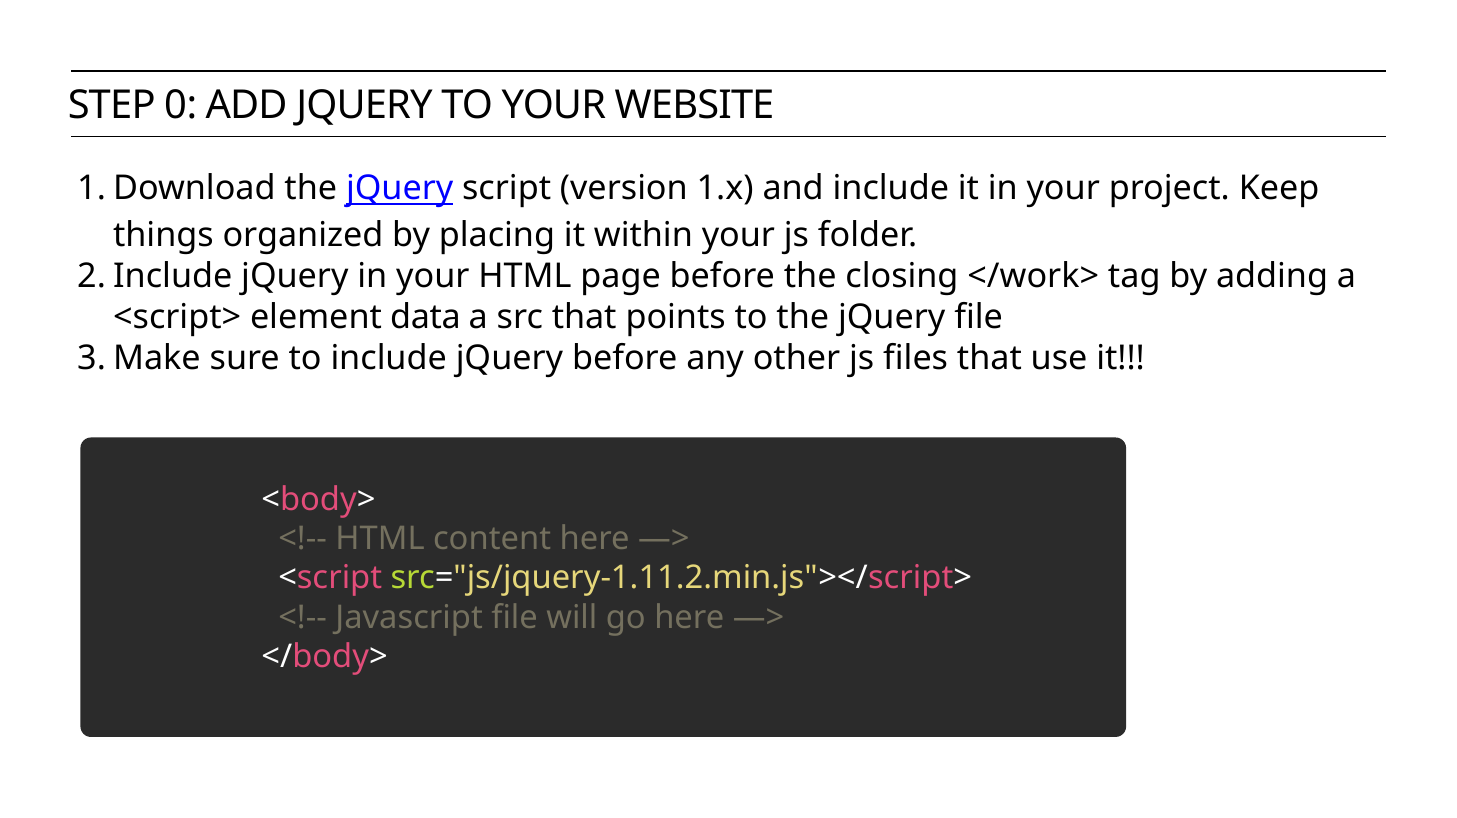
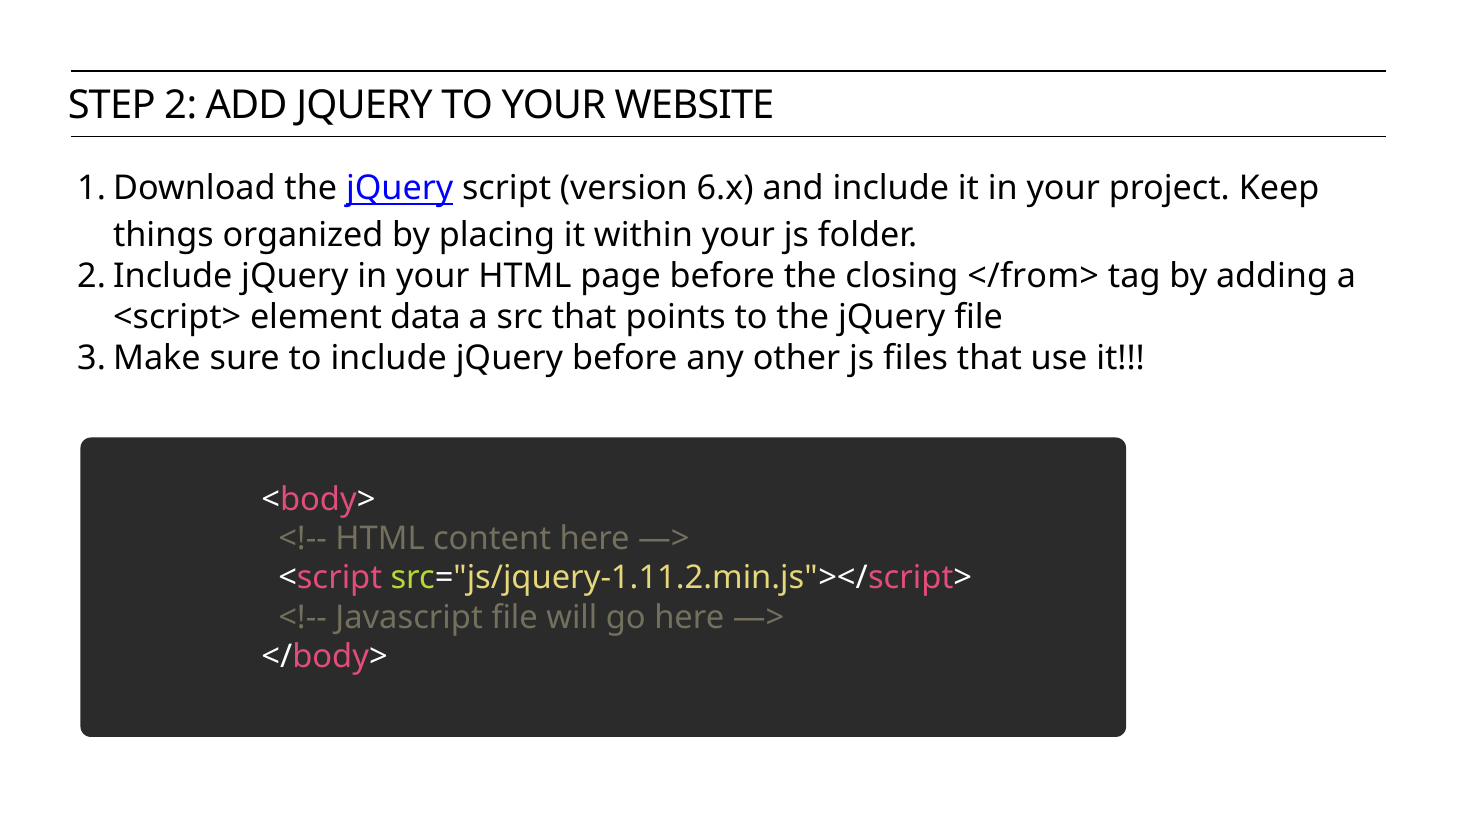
0: 0 -> 2 (181, 105)
1.x: 1.x -> 6.x (725, 189)
</work>: </work> -> </from> (1033, 276)
